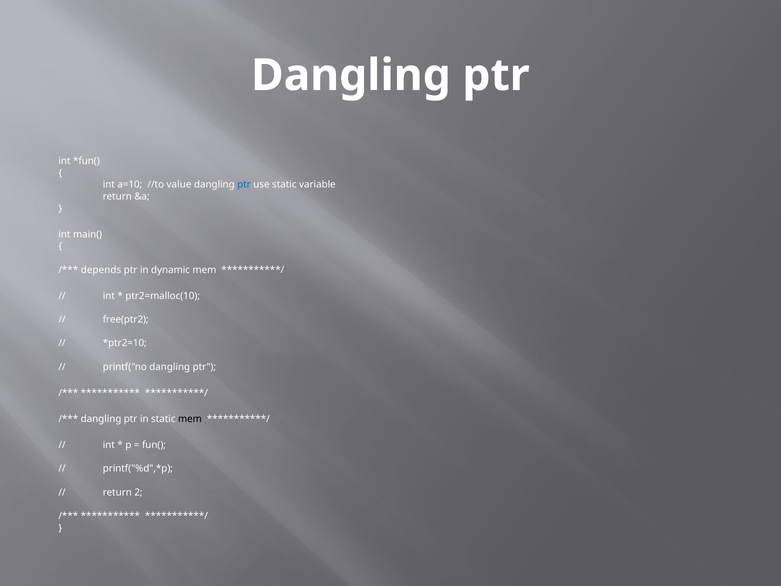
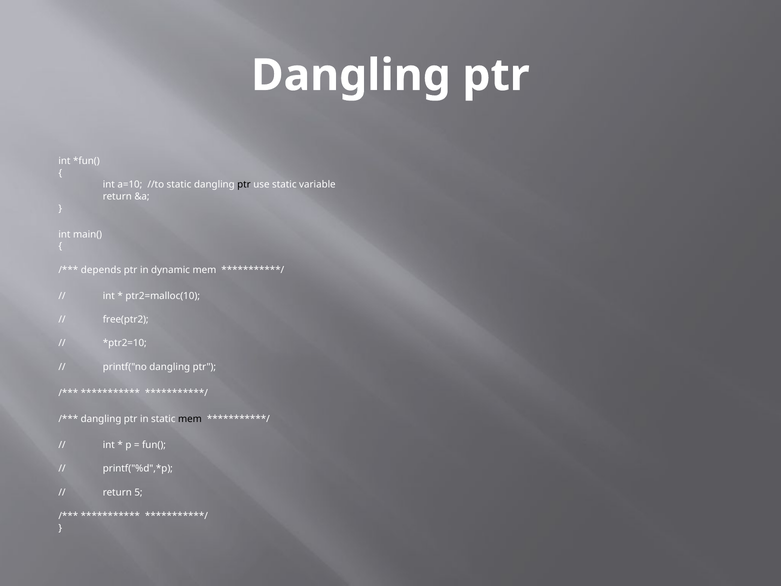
//to value: value -> static (179, 185)
ptr colour: blue -> black (244, 185)
2: 2 -> 5 (138, 492)
